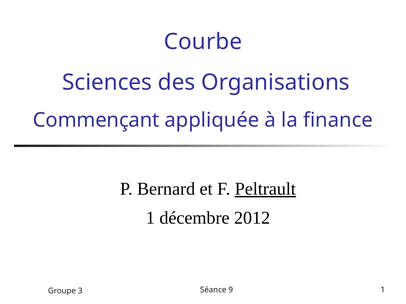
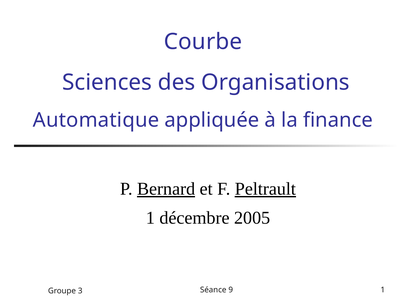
Commençant: Commençant -> Automatique (96, 120)
Bernard underline: none -> present (166, 189)
2012: 2012 -> 2005 (252, 218)
